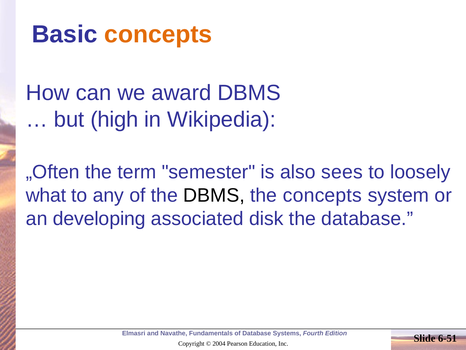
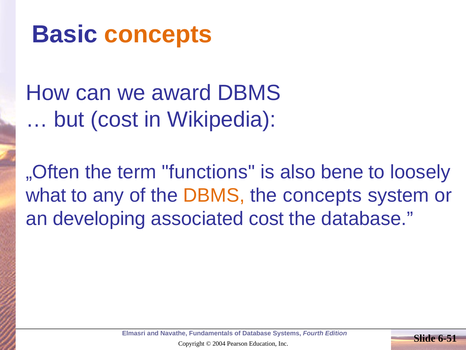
but high: high -> cost (114, 119)
semester: semester -> functions (208, 172)
sees: sees -> bene (342, 172)
DBMS colour: black -> orange (214, 195)
associated disk: disk -> cost (266, 218)
